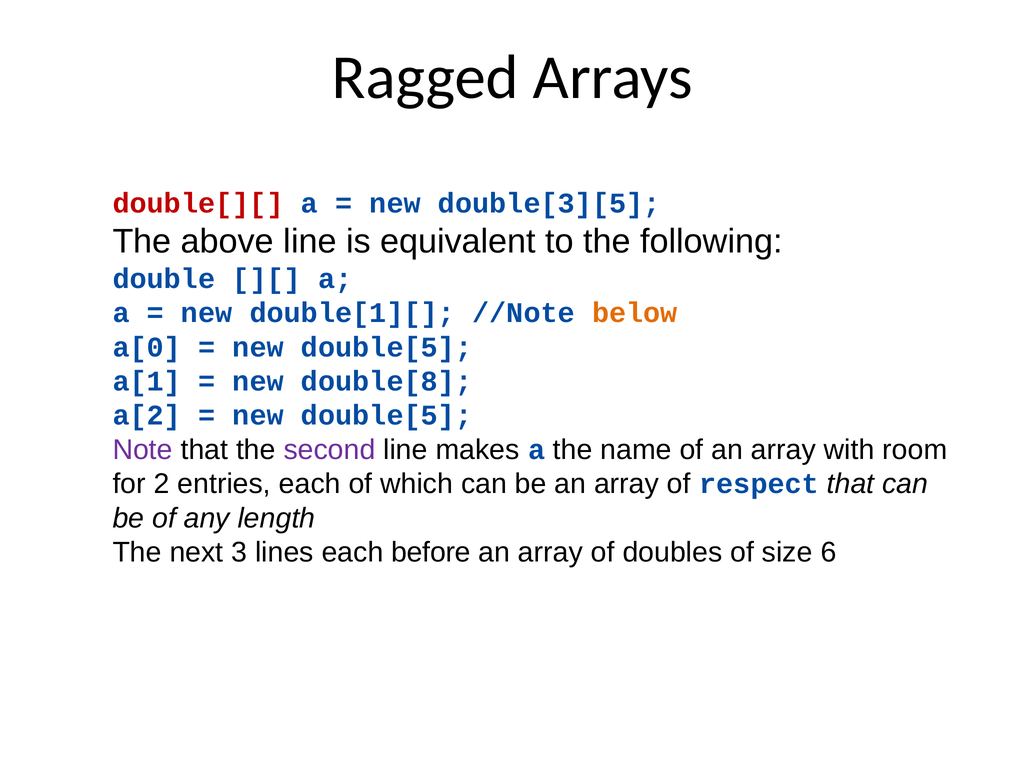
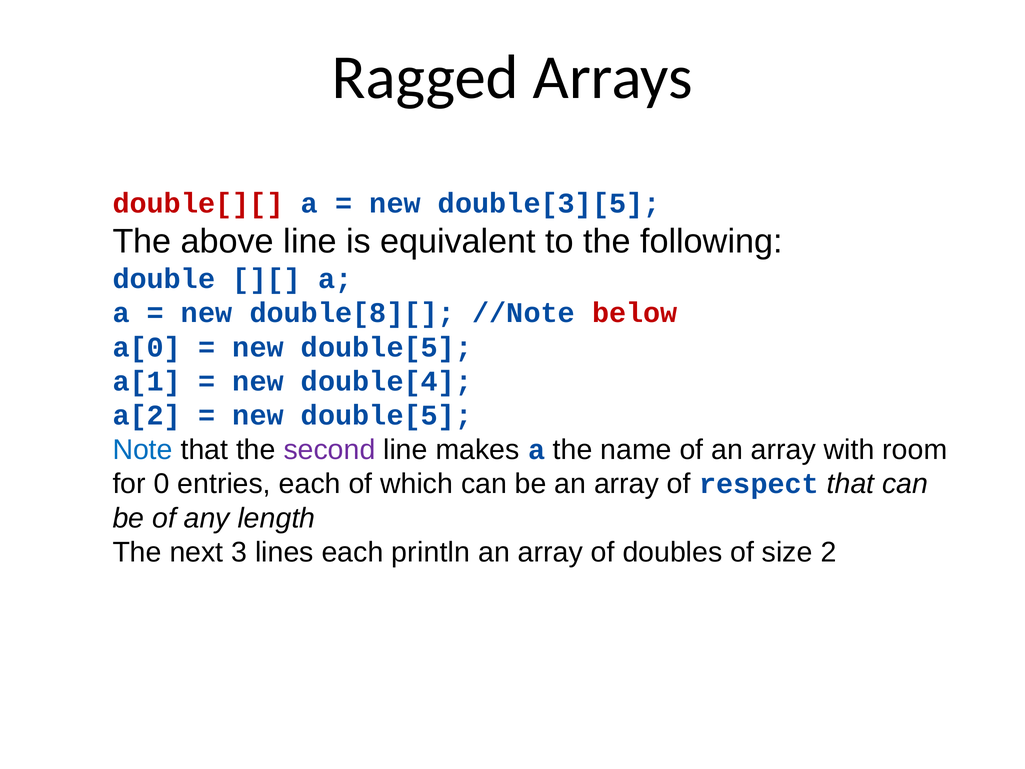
double[1][: double[1][ -> double[8][ (352, 313)
below colour: orange -> red (635, 313)
double[8: double[8 -> double[4 (387, 381)
Note colour: purple -> blue (143, 450)
2: 2 -> 0 (162, 484)
before: before -> println (431, 552)
6: 6 -> 2 (828, 552)
